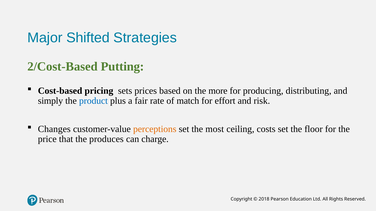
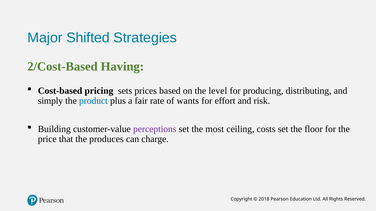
Putting: Putting -> Having (122, 67)
more: more -> level (218, 91)
match: match -> wants (188, 101)
Changes: Changes -> Building (54, 129)
perceptions colour: orange -> purple (155, 129)
